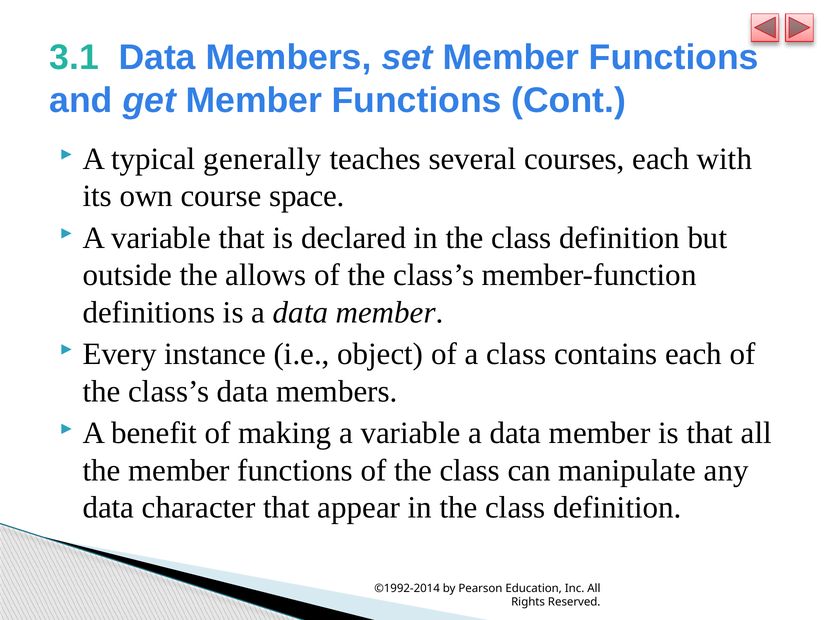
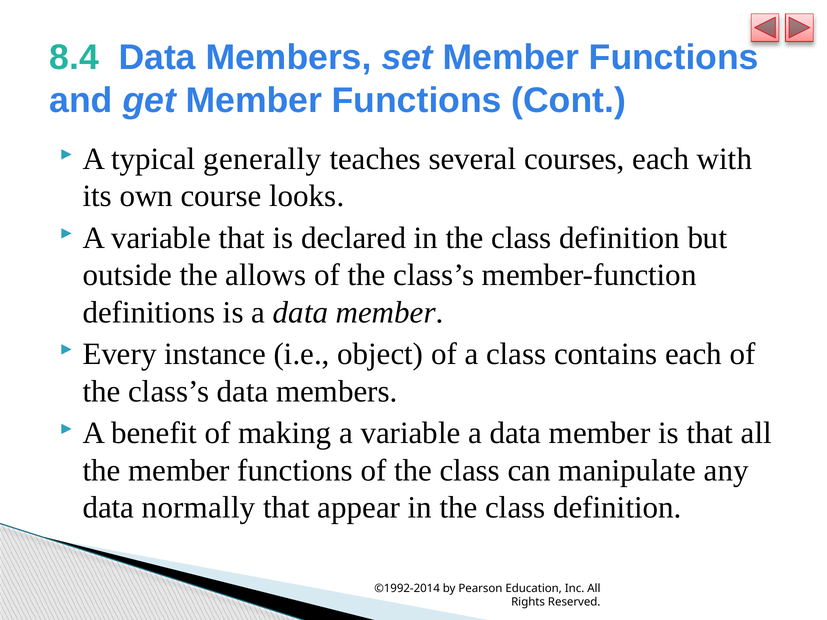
3.1: 3.1 -> 8.4 (74, 58)
space: space -> looks (307, 196)
character: character -> normally (199, 508)
